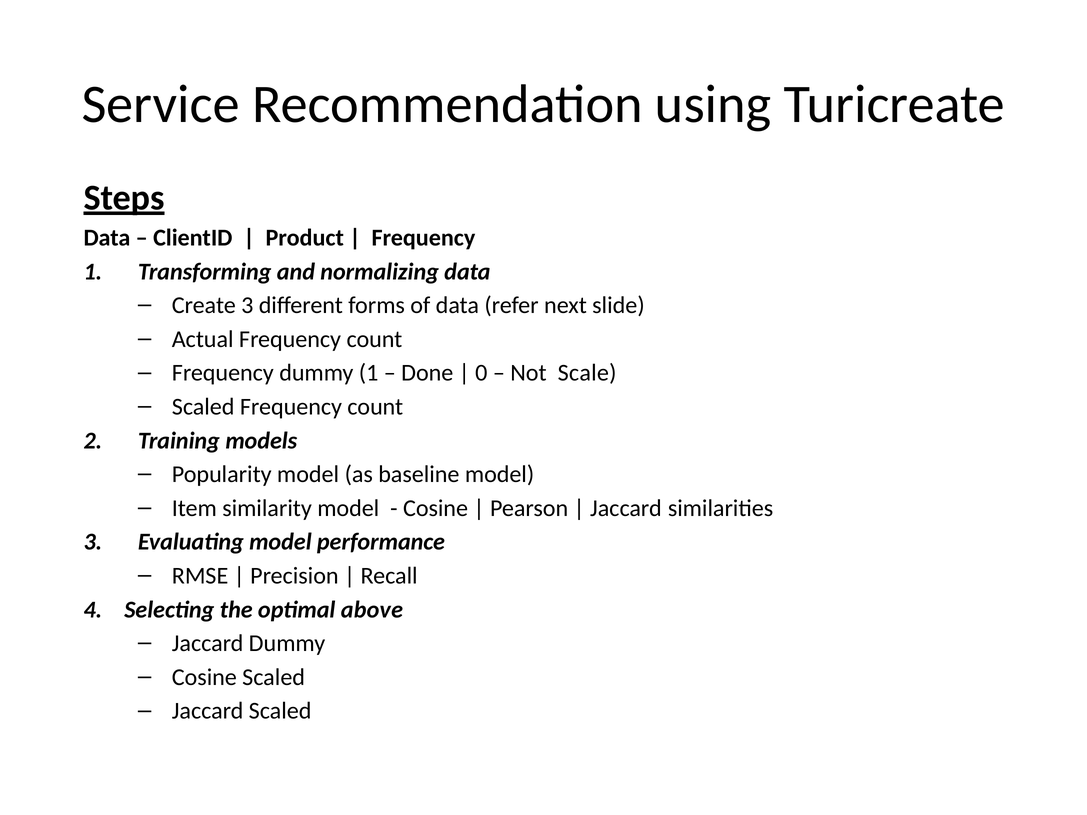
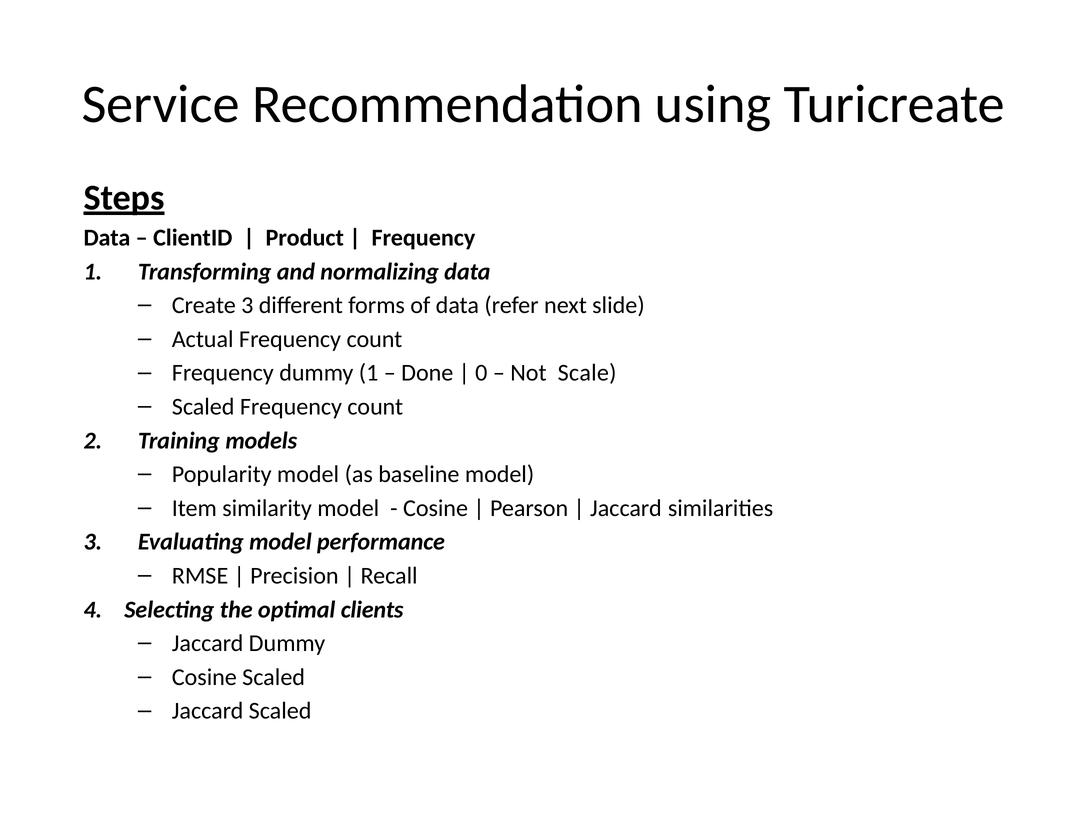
above: above -> clients (372, 610)
